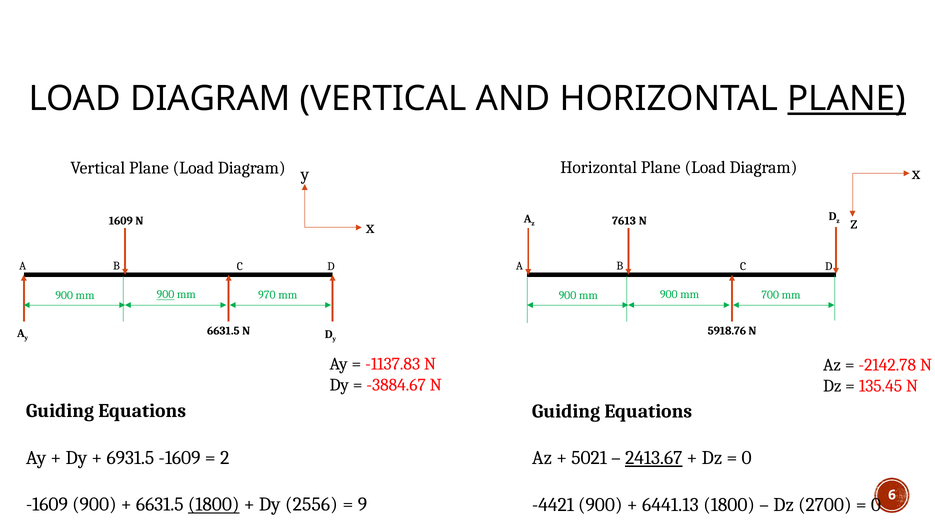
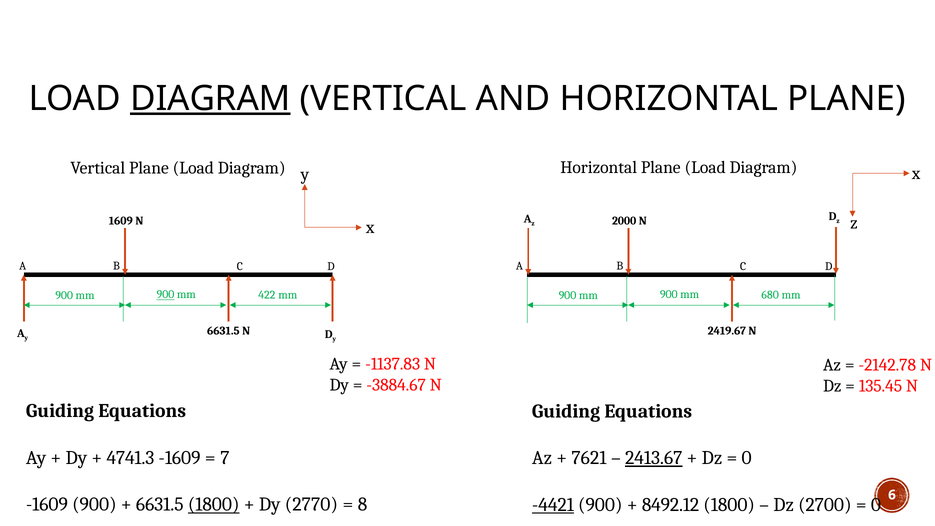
DIAGRAM underline: none -> present (210, 99)
PLANE underline: present -> none (847, 99)
7613: 7613 -> 2000 (624, 221)
970: 970 -> 422 (267, 295)
700: 700 -> 680 (770, 295)
5918.76: 5918.76 -> 2419.67 (727, 331)
6931.5: 6931.5 -> 4741.3 (130, 458)
2: 2 -> 7 (225, 458)
5021: 5021 -> 7621 (589, 458)
2556: 2556 -> 2770 (311, 504)
9: 9 -> 8 (363, 504)
-4421 underline: none -> present (553, 505)
6441.13: 6441.13 -> 8492.12 (671, 505)
